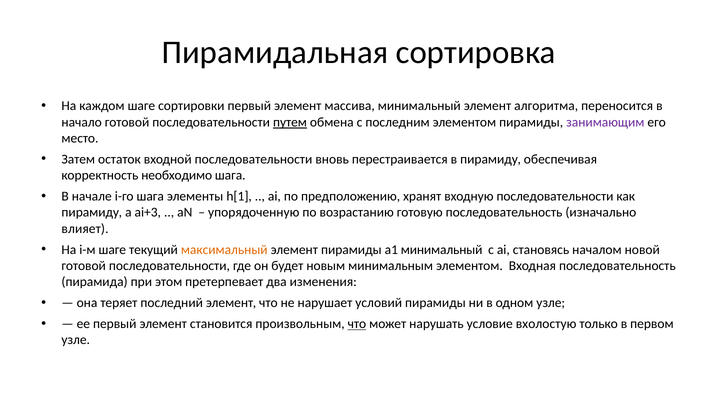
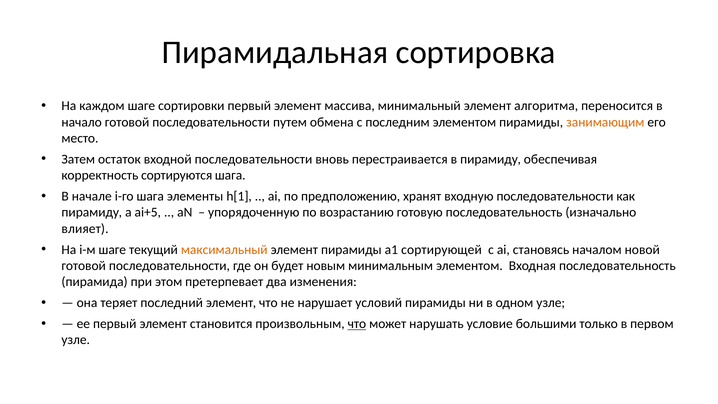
путем underline: present -> none (290, 122)
занимающим colour: purple -> orange (605, 122)
необходимо: необходимо -> сортируются (177, 175)
ai+3: ai+3 -> ai+5 (148, 212)
а1 минимальный: минимальный -> сортирующей (441, 250)
вхолостую: вхолостую -> большими (546, 324)
